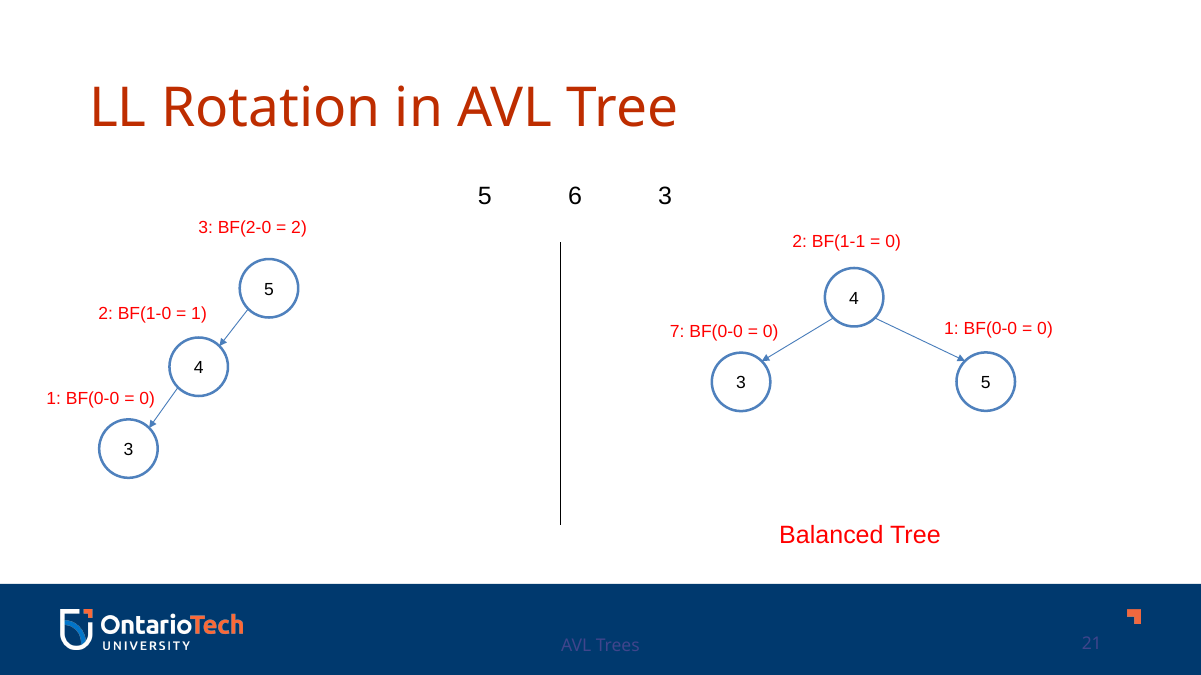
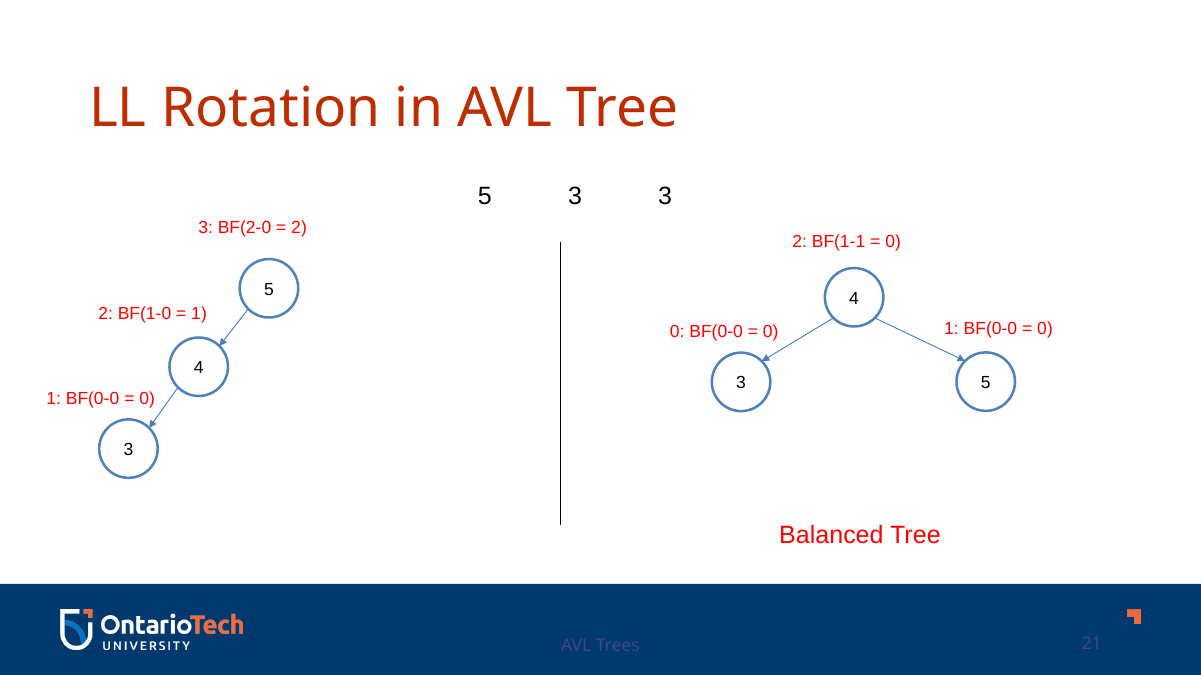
5 6: 6 -> 3 (575, 196)
7: 7 -> 0 (677, 332)
